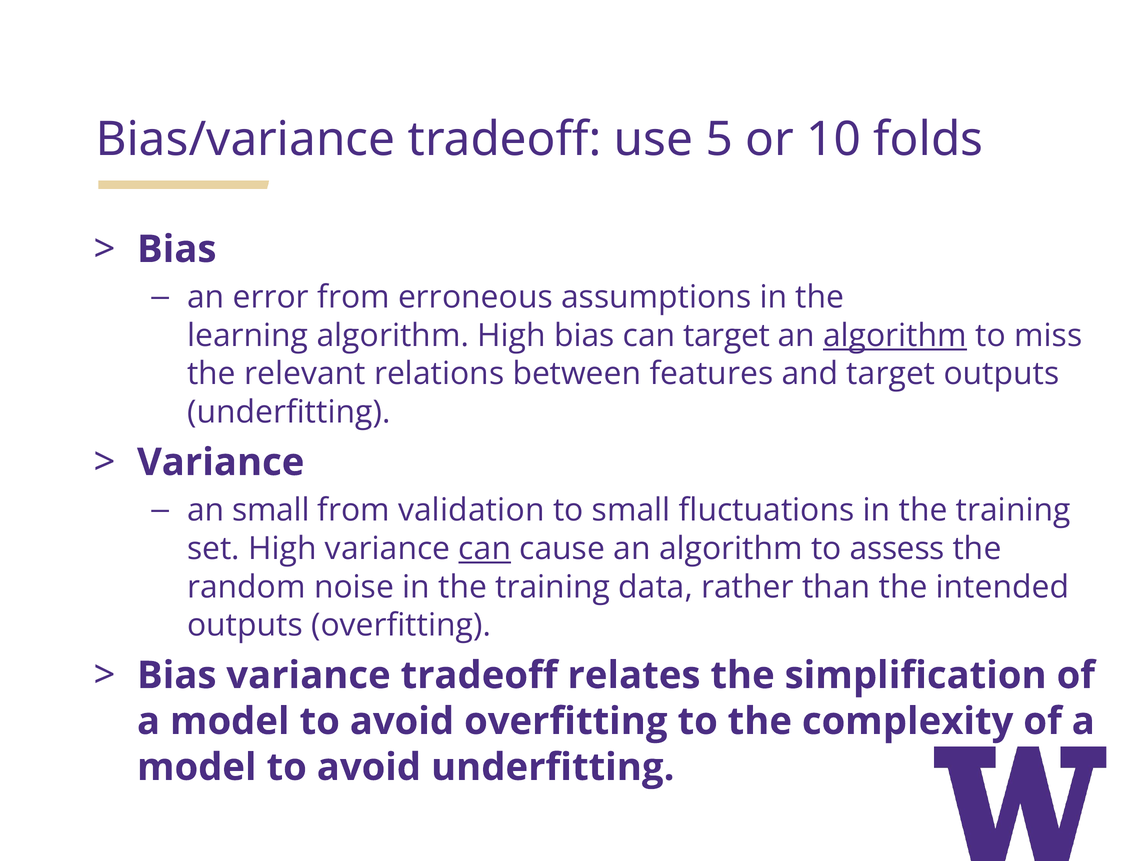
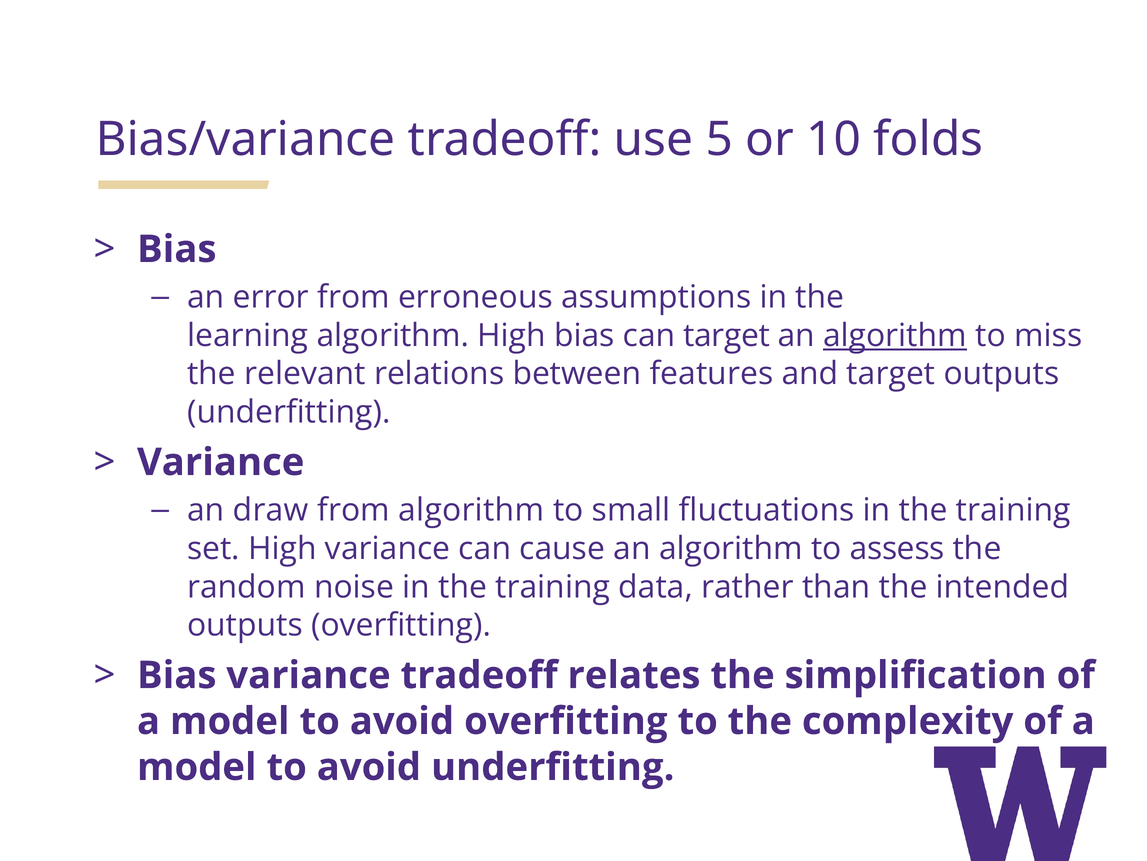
an small: small -> draw (271, 510)
from validation: validation -> algorithm (471, 510)
can underline: present -> none (485, 548)
